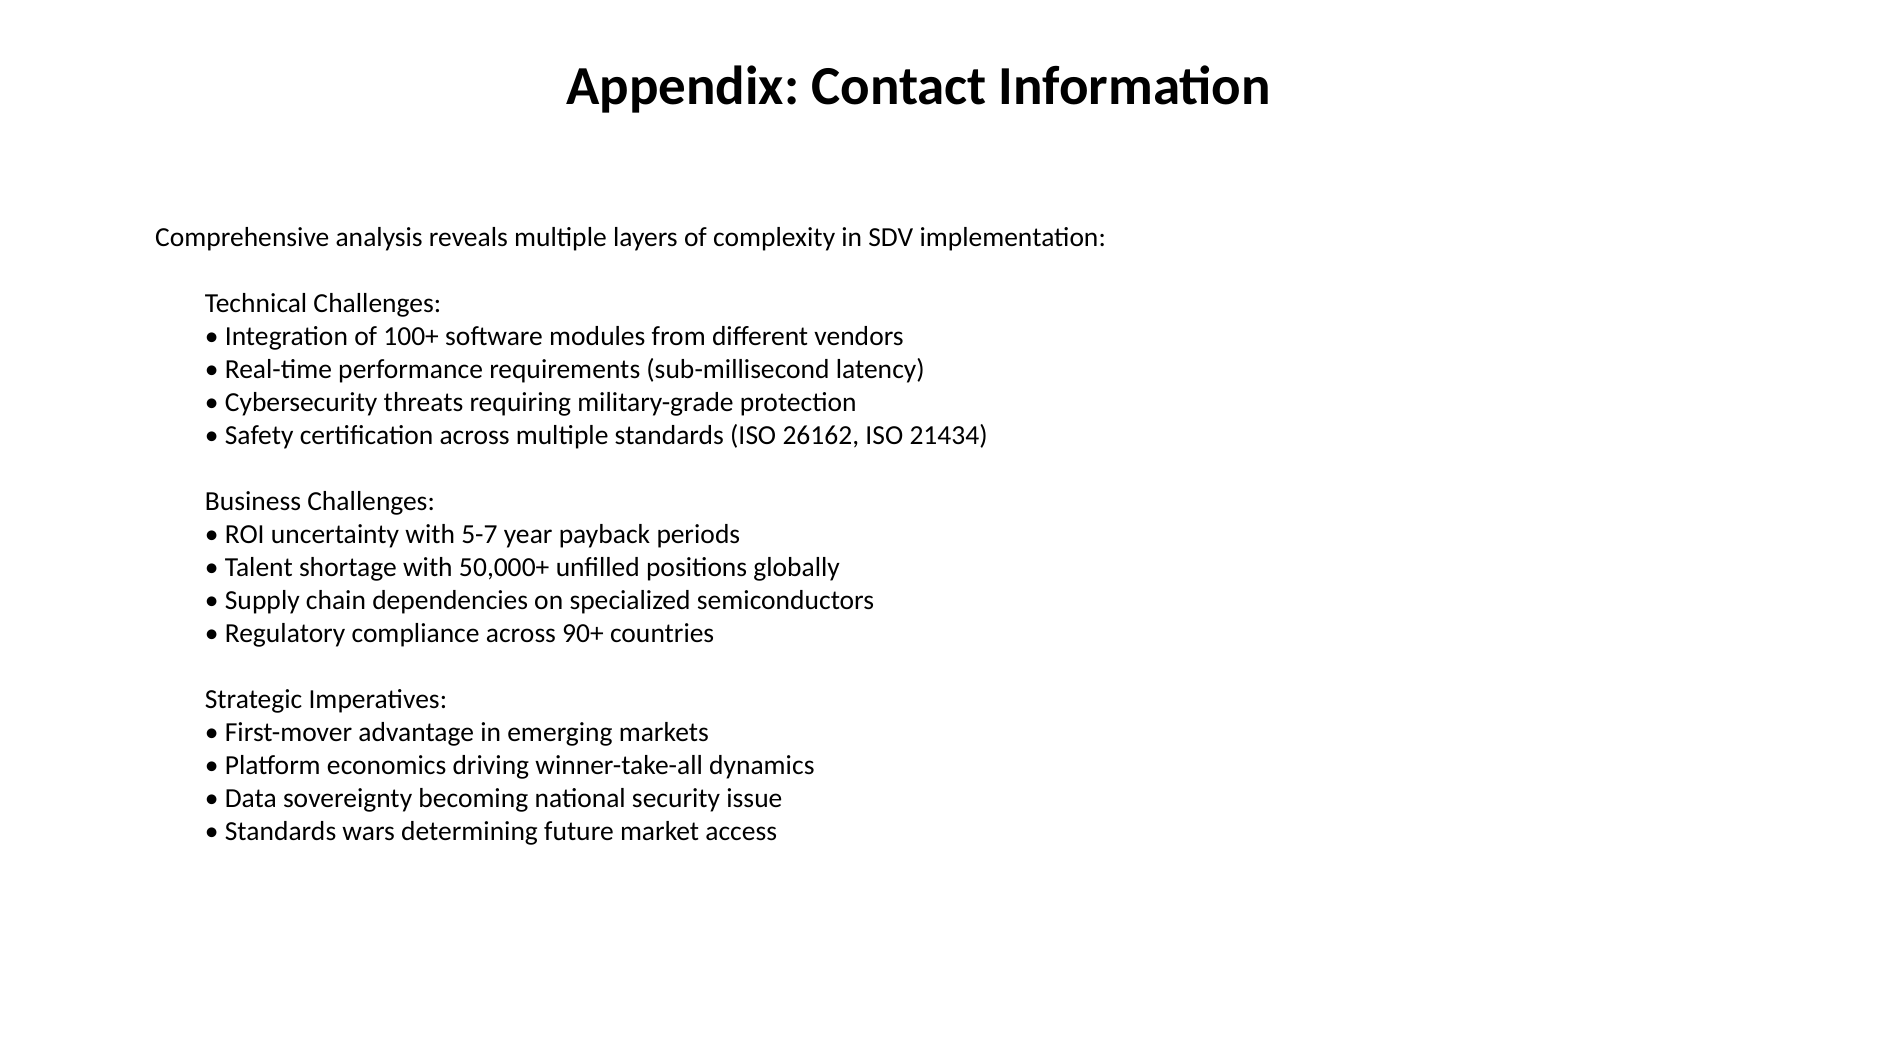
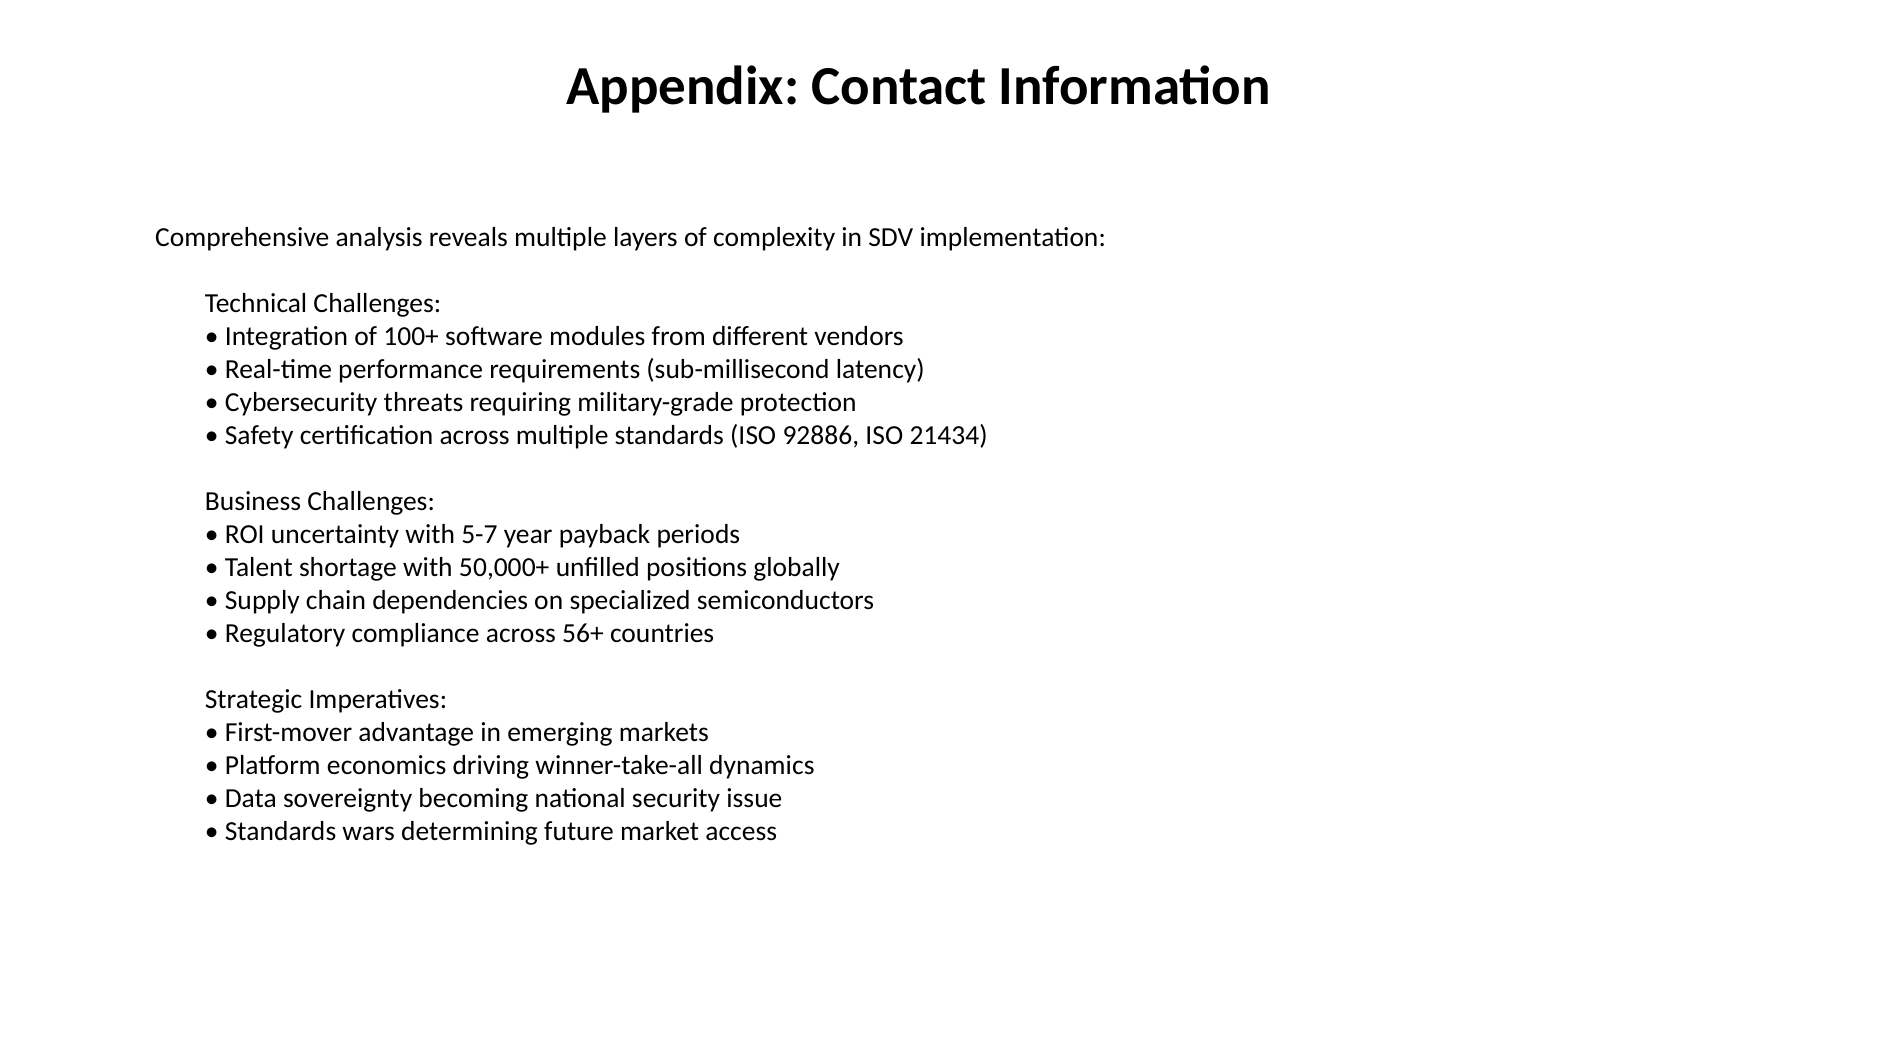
26162: 26162 -> 92886 (821, 435)
90+: 90+ -> 56+ (583, 634)
